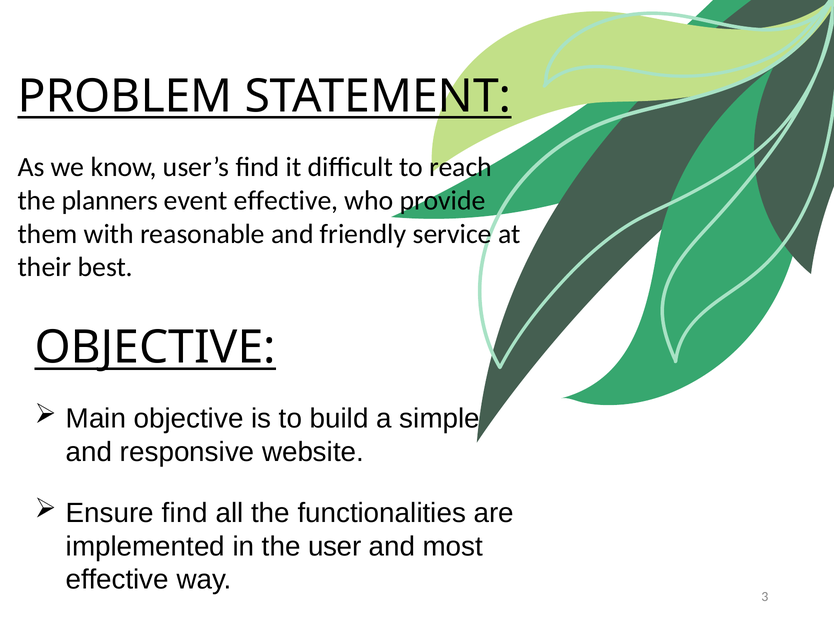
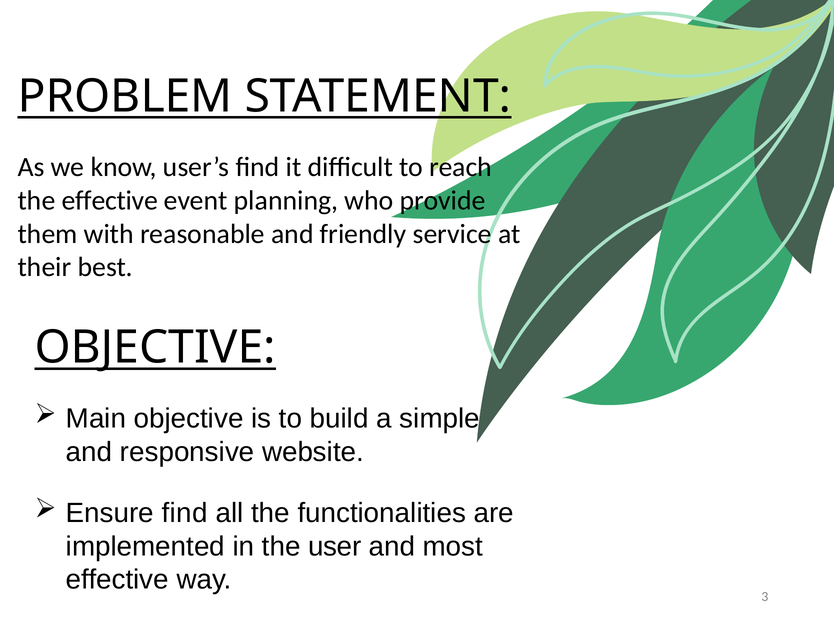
the planners: planners -> effective (110, 201)
event effective: effective -> planning (286, 201)
